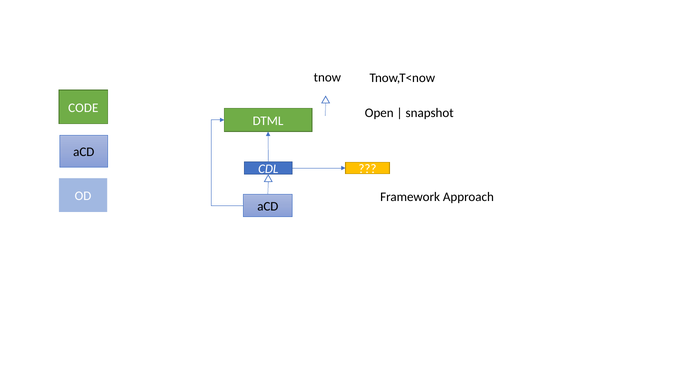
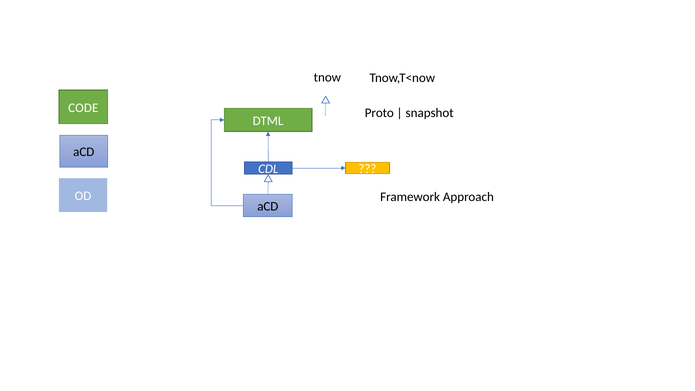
Open: Open -> Proto (379, 113)
